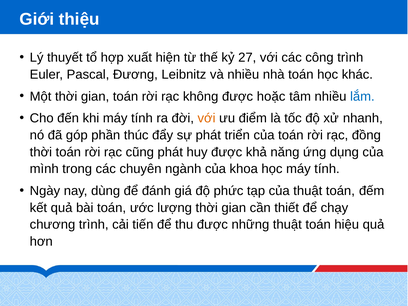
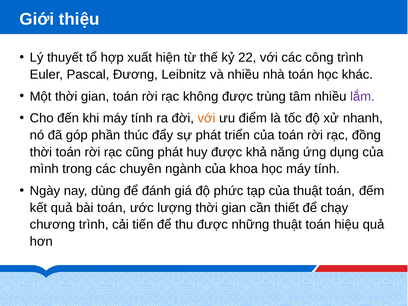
27: 27 -> 22 (247, 58)
hoặc: hoặc -> trùng (271, 96)
lắm colour: blue -> purple (362, 96)
